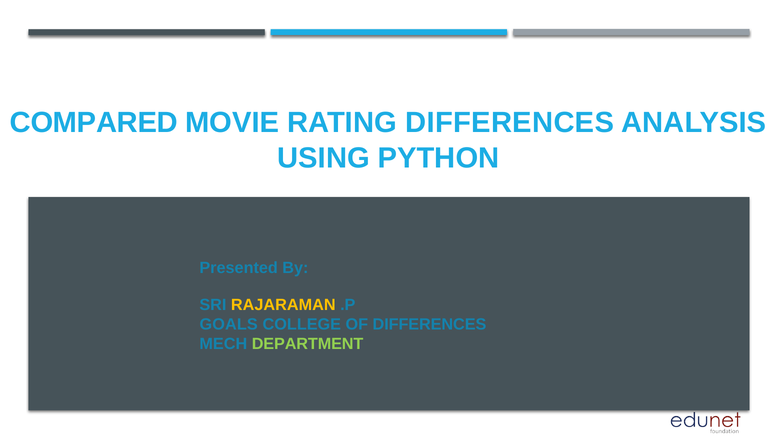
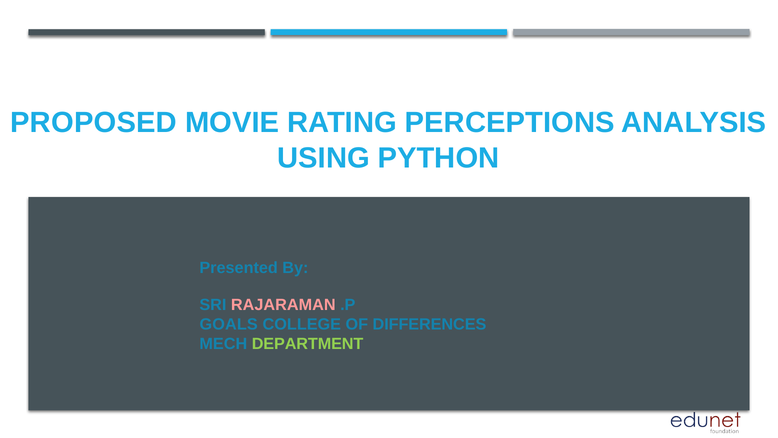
COMPARED: COMPARED -> PROPOSED (94, 123)
RATING DIFFERENCES: DIFFERENCES -> PERCEPTIONS (510, 123)
RAJARAMAN colour: yellow -> pink (283, 305)
